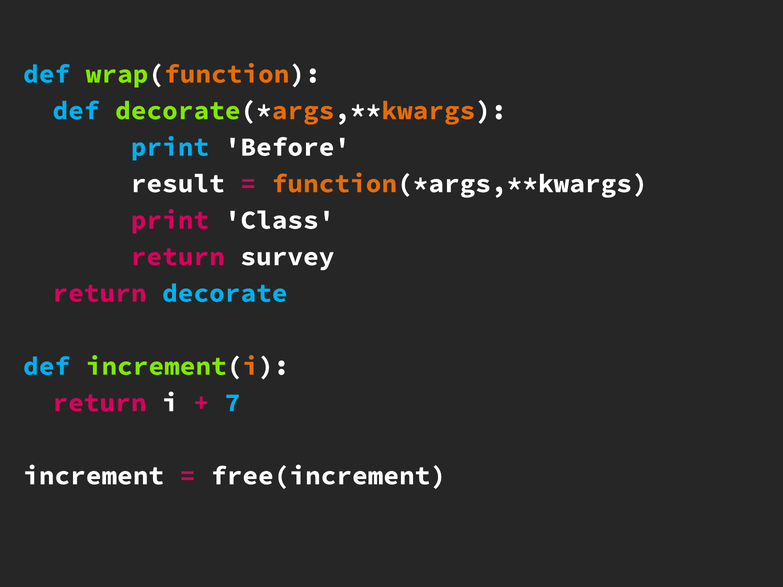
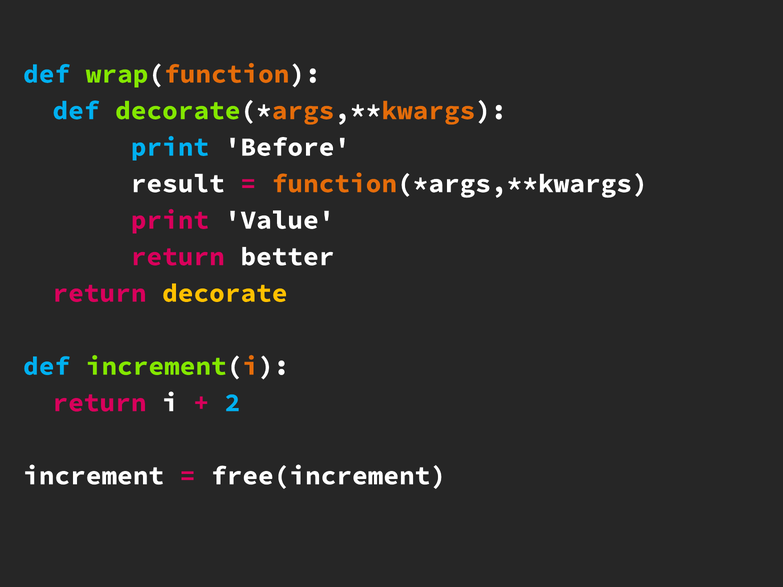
Class: Class -> Value (280, 220)
survey: survey -> better (287, 257)
decorate colour: light blue -> yellow (225, 293)
7: 7 -> 2 (233, 403)
